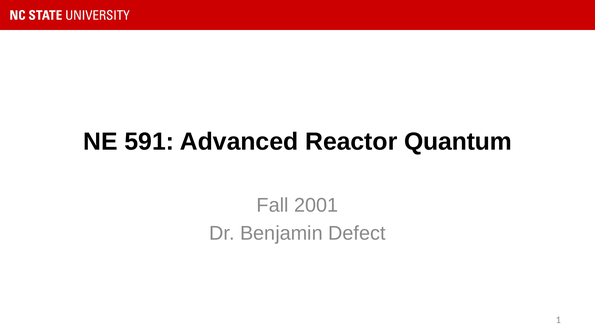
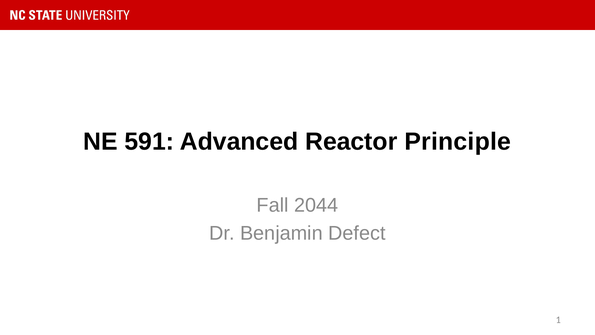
Quantum: Quantum -> Principle (458, 142)
2001: 2001 -> 2044 (316, 205)
